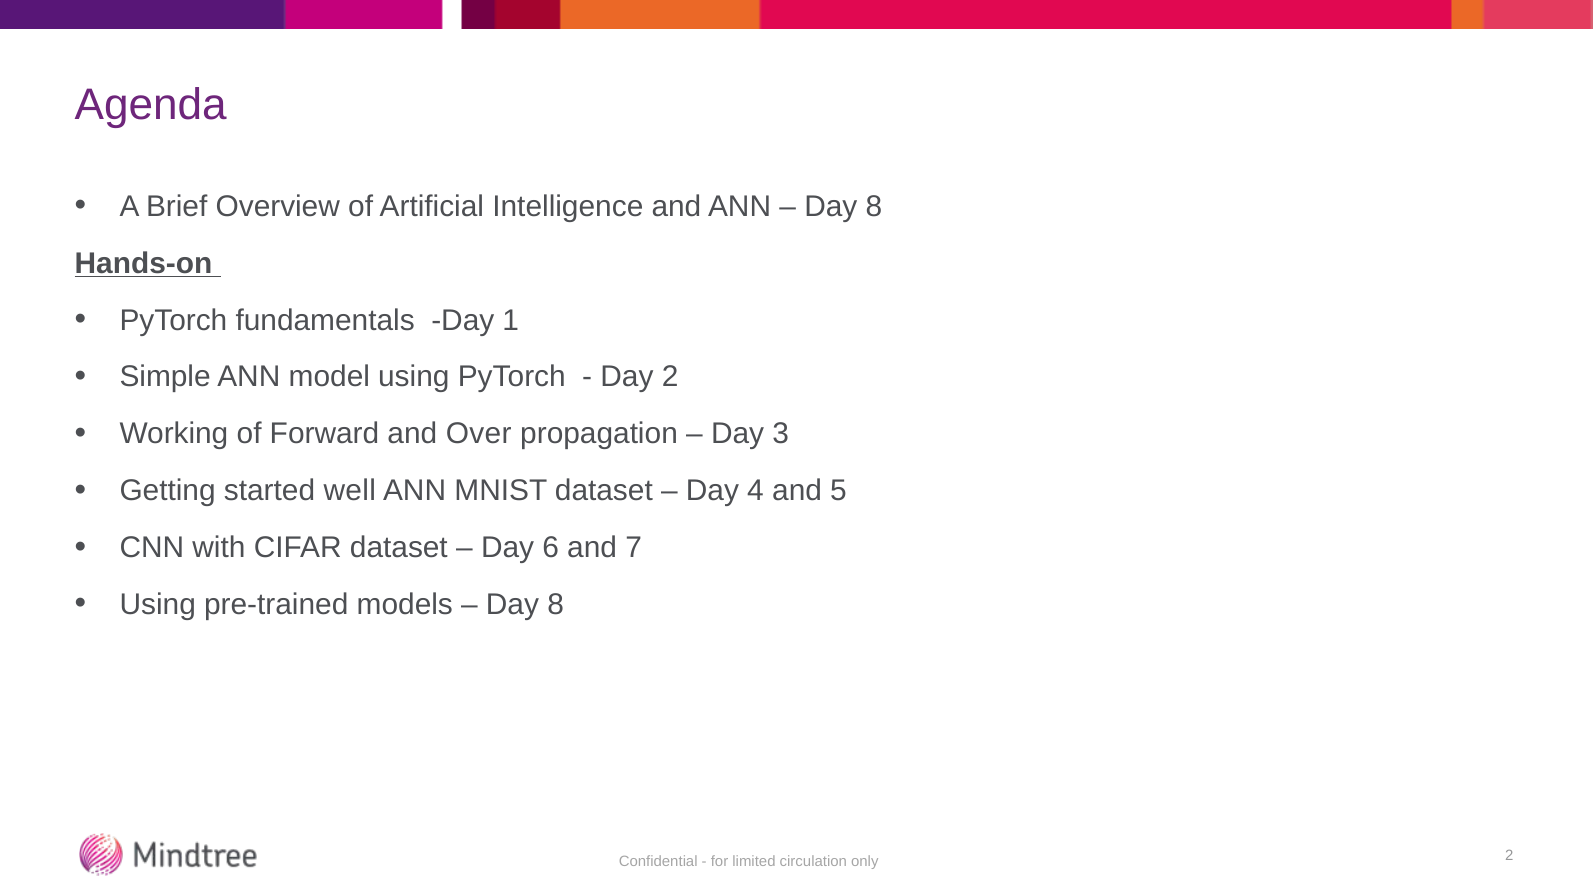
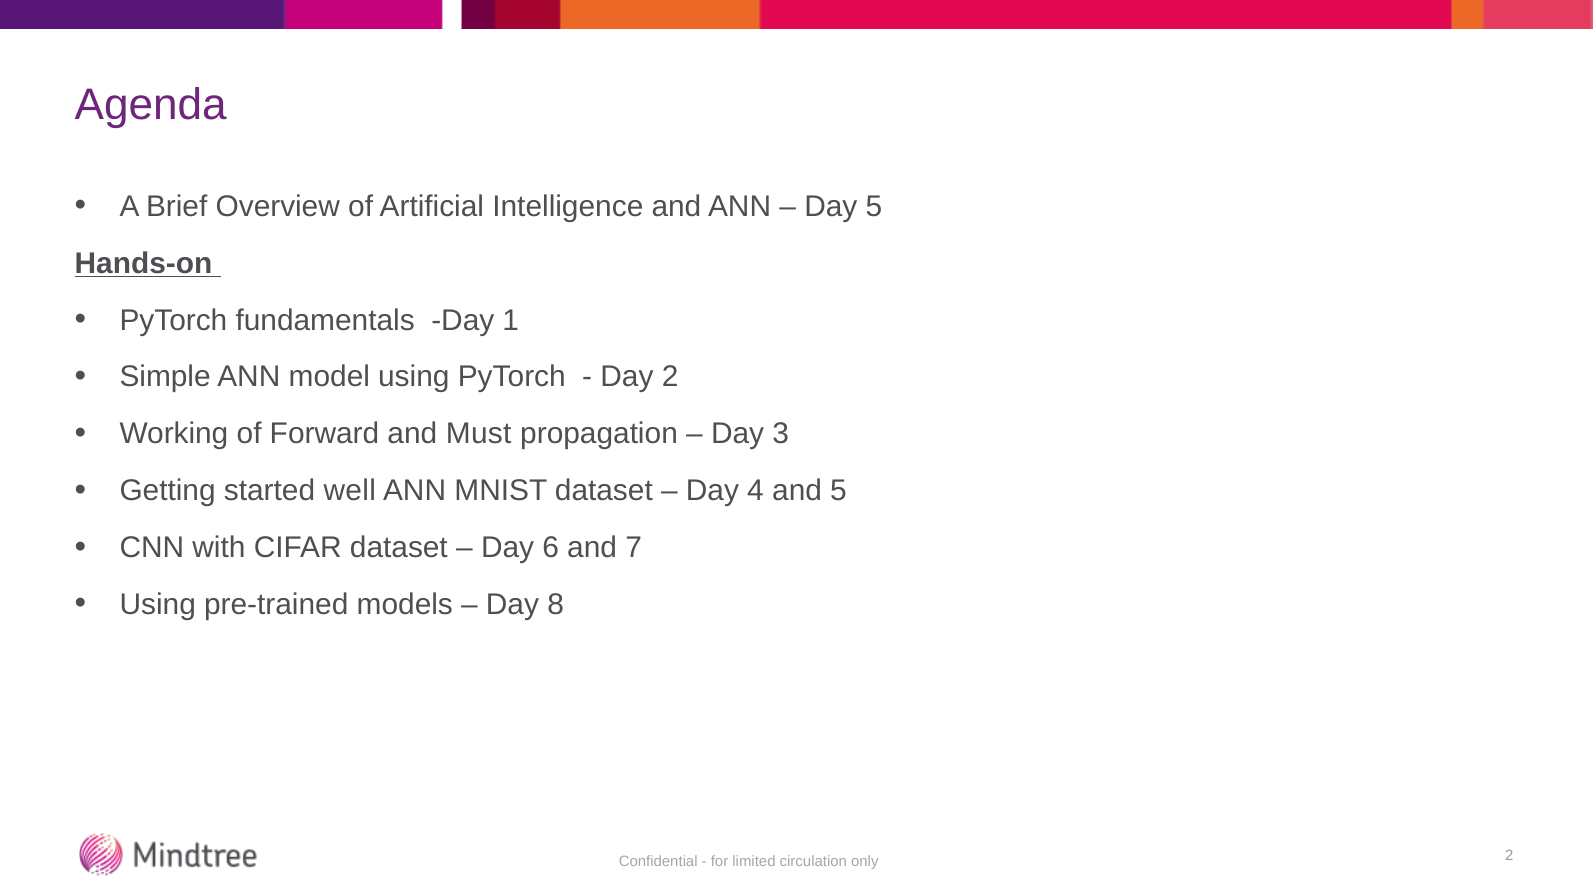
8: 8 -> 5 (874, 206)
Over: Over -> Must (479, 434)
